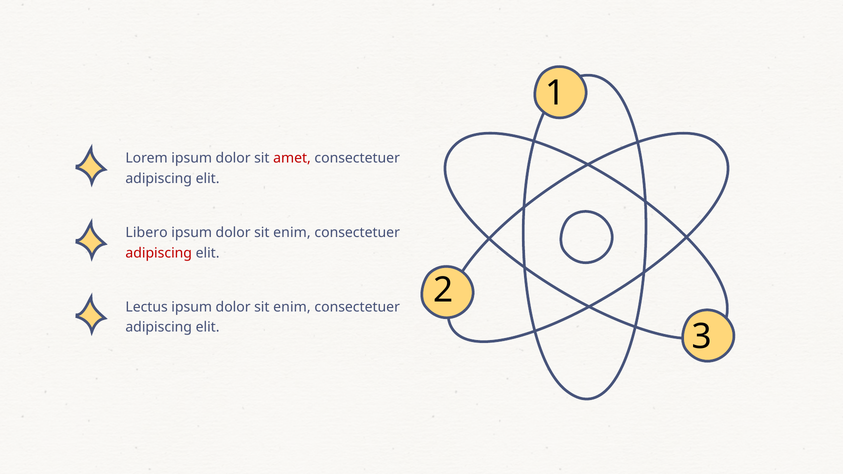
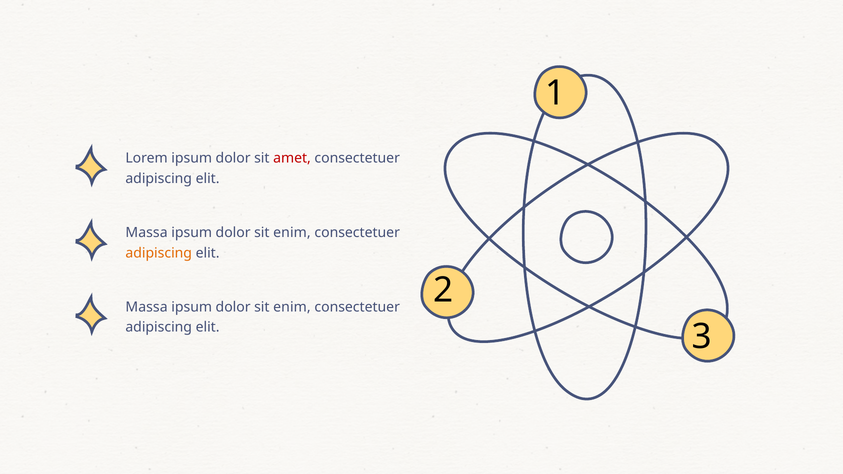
Libero: Libero -> Massa (147, 233)
adipiscing colour: red -> orange (159, 253)
Lectus: Lectus -> Massa (147, 307)
